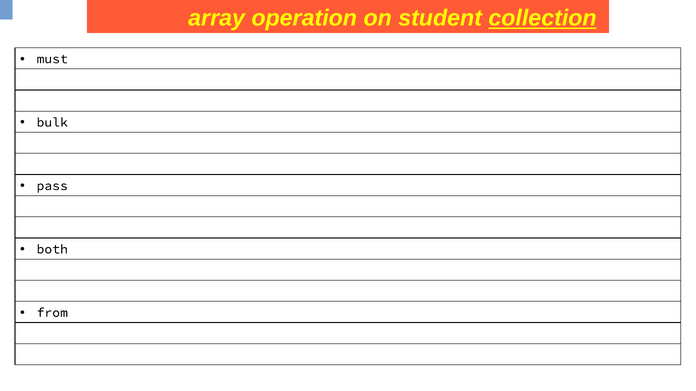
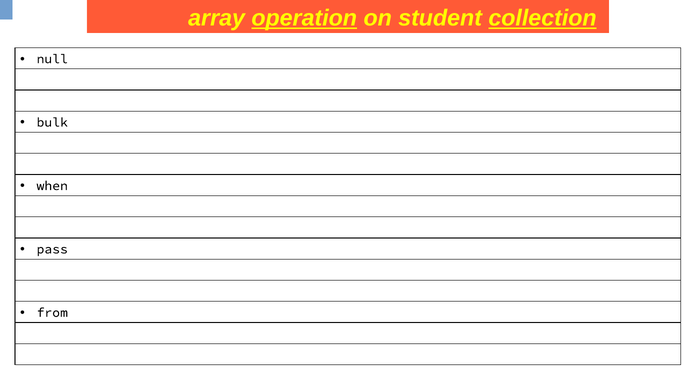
operation underline: none -> present (304, 18)
must: must -> null (52, 59)
pass: pass -> when (52, 186)
both: both -> pass (52, 249)
